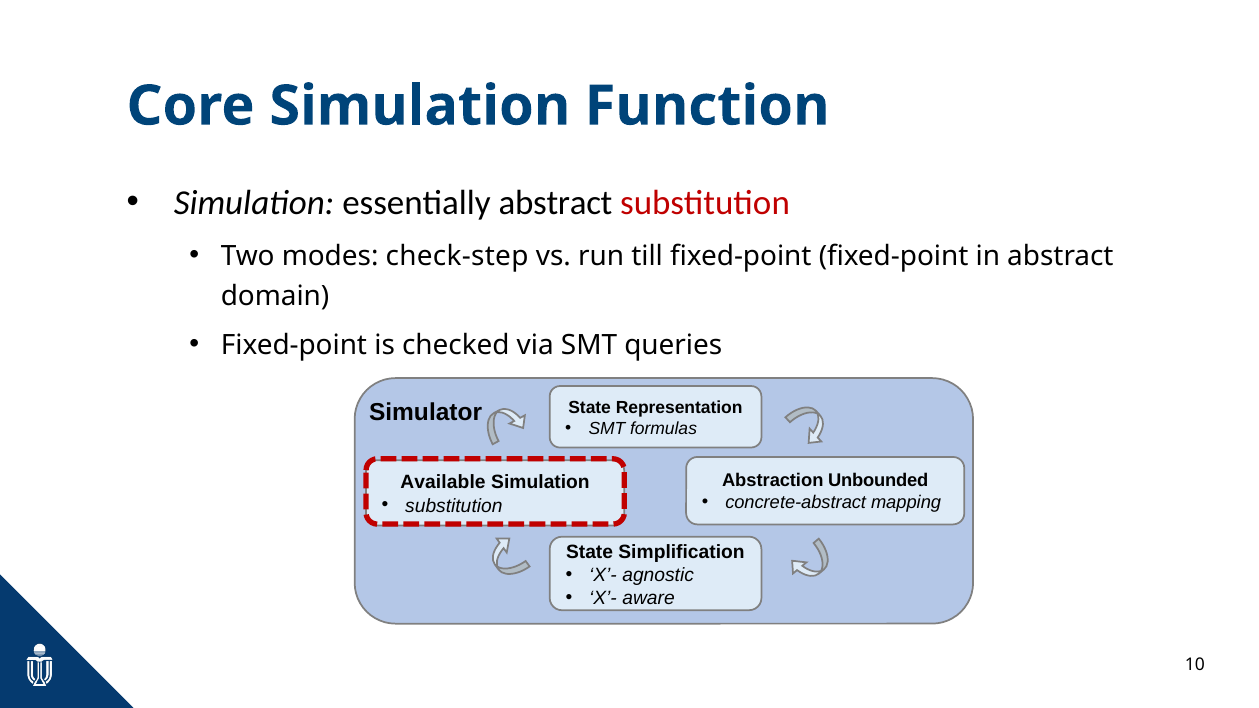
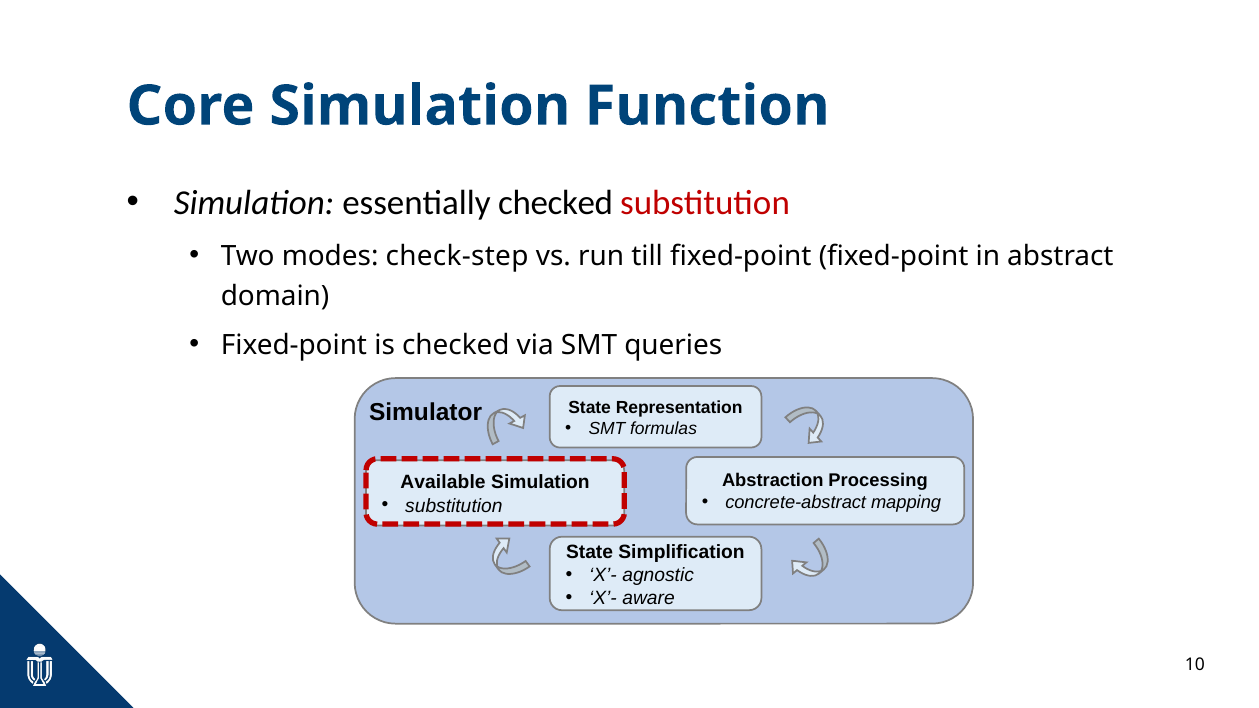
essentially abstract: abstract -> checked (556, 203)
Unbounded: Unbounded -> Processing (878, 481)
